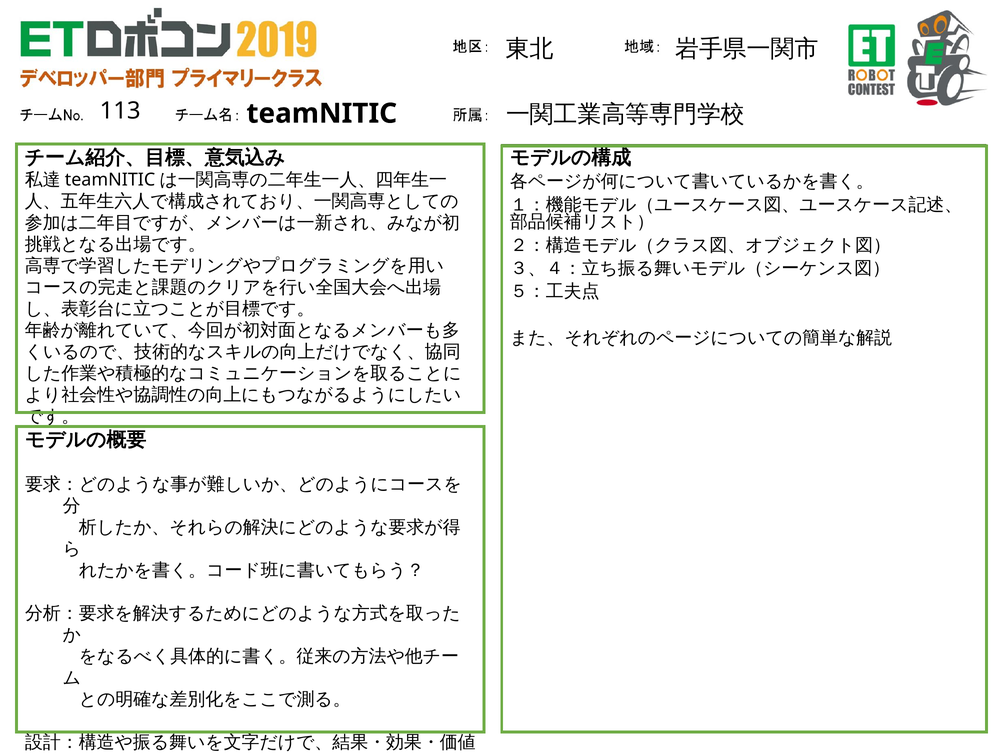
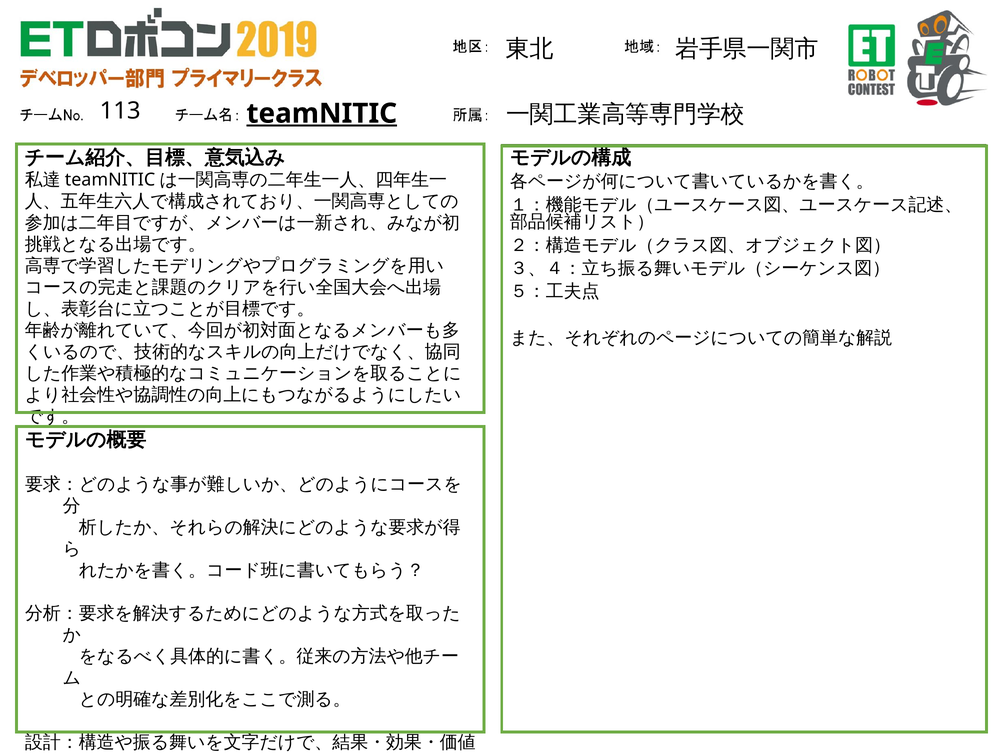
teamNITIC underline: none -> present (322, 113)
